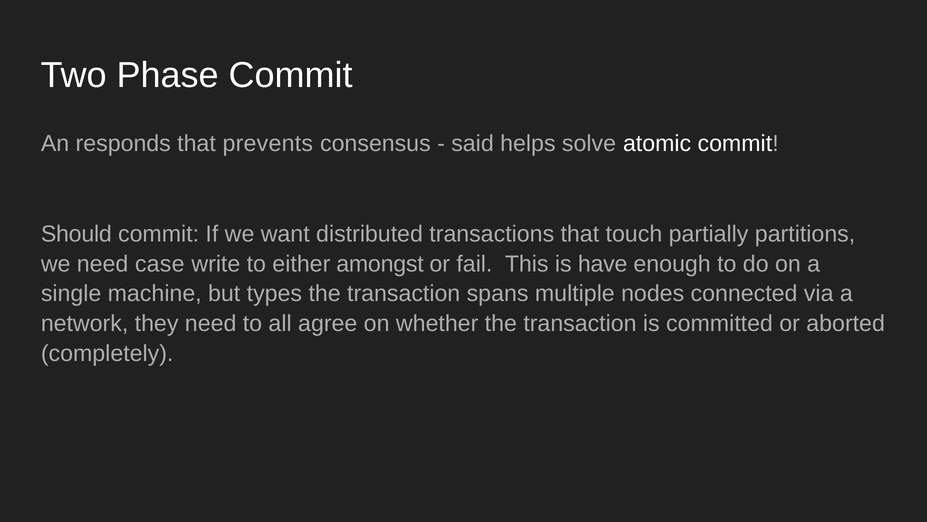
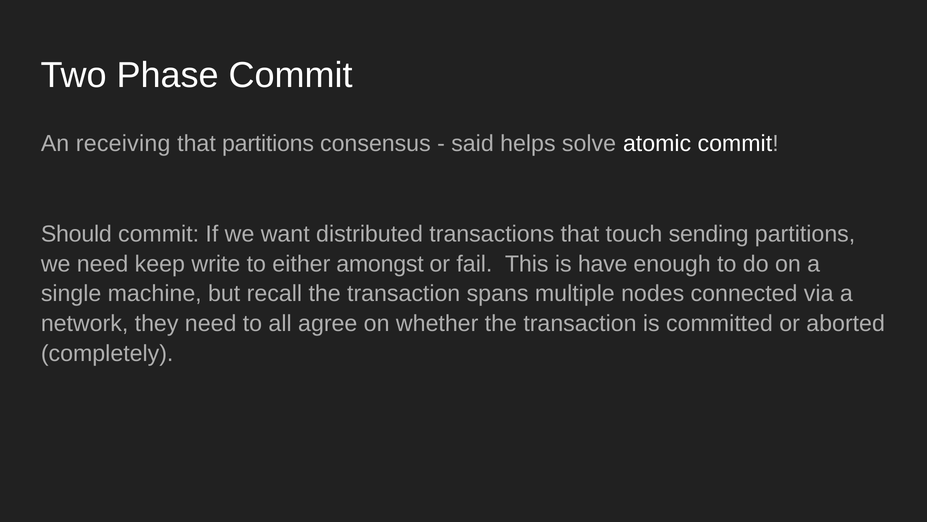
responds: responds -> receiving (123, 143)
that prevents: prevents -> partitions (268, 143)
partially: partially -> sending (709, 234)
case: case -> keep (160, 264)
types: types -> recall (274, 293)
